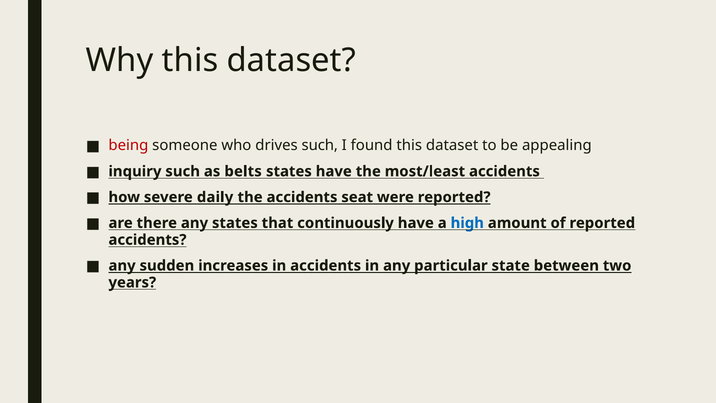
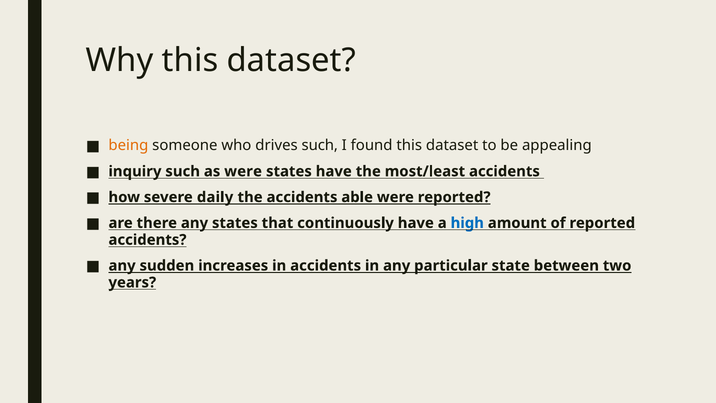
being colour: red -> orange (128, 145)
as belts: belts -> were (243, 171)
seat: seat -> able (357, 197)
